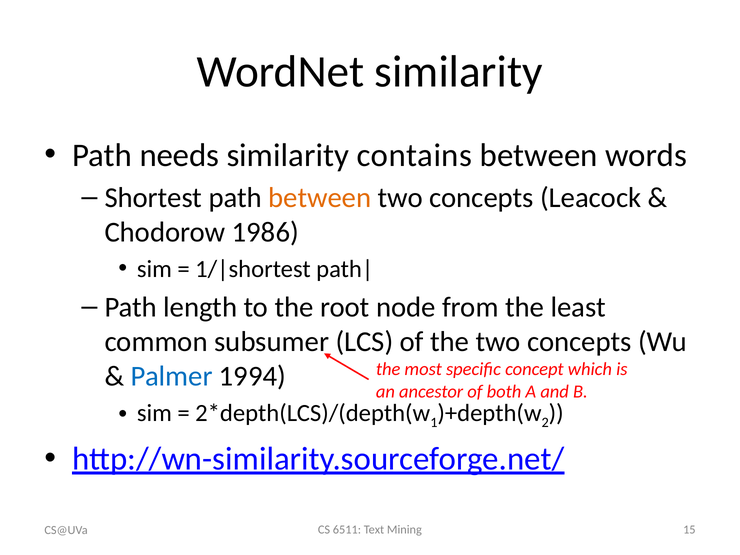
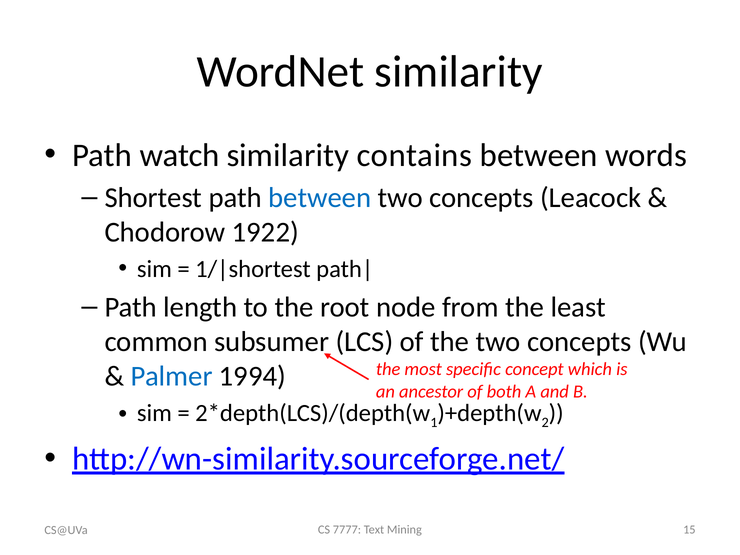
needs: needs -> watch (180, 155)
between colour: orange -> blue (320, 198)
1986: 1986 -> 1922 (265, 232)
6511: 6511 -> 7777 (347, 530)
